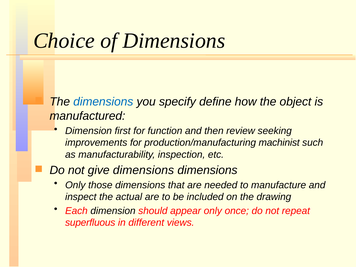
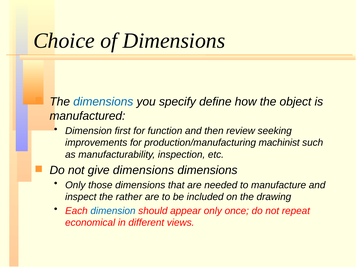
actual: actual -> rather (129, 197)
dimension colour: black -> blue (113, 211)
superfluous: superfluous -> economical (90, 223)
